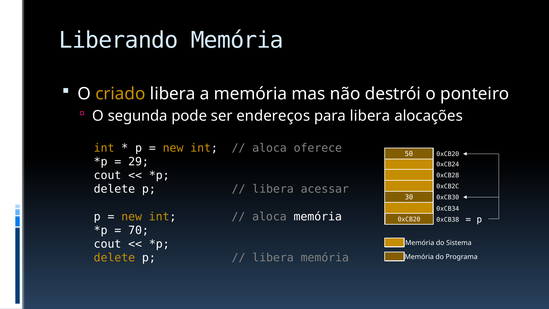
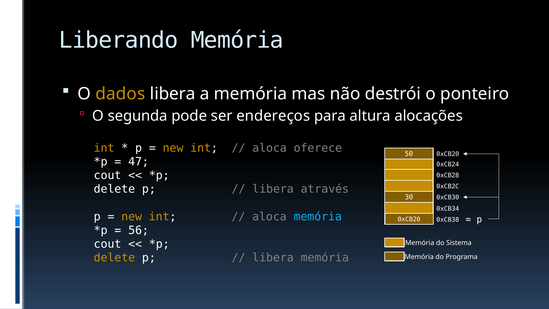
criado: criado -> dados (120, 94)
para libera: libera -> altura (370, 116)
29: 29 -> 47 (139, 162)
acessar: acessar -> através (325, 189)
memória colour: white -> light blue (318, 216)
70: 70 -> 56 (139, 230)
